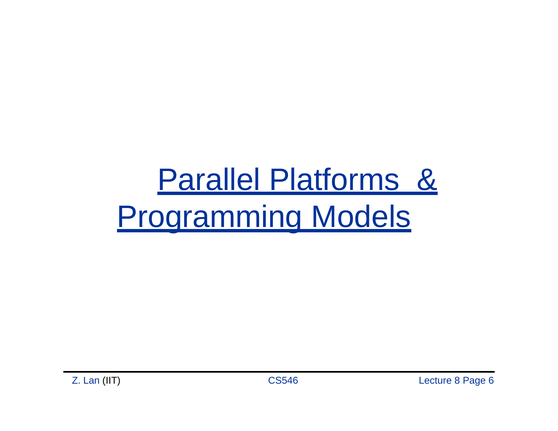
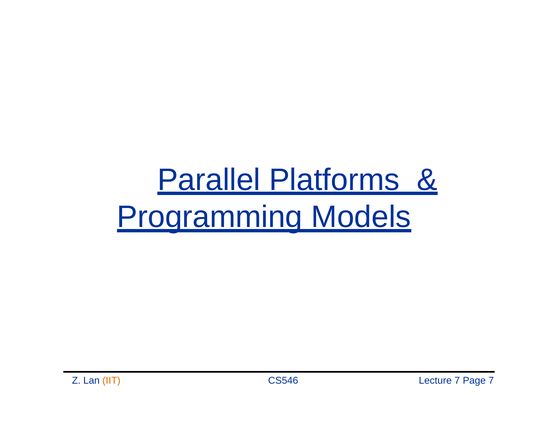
IIT colour: black -> orange (111, 381)
Lecture 8: 8 -> 7 (457, 381)
Page 6: 6 -> 7 (491, 381)
